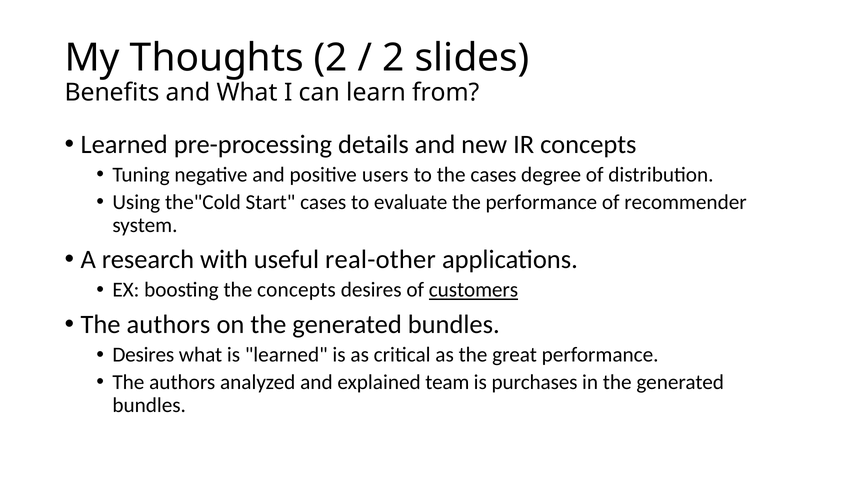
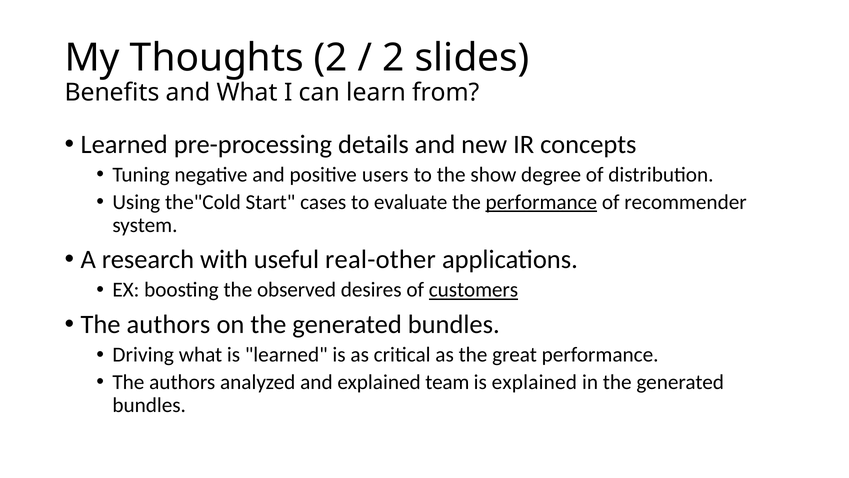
the cases: cases -> show (493, 175)
performance underline: none -> present (541, 202)
the concepts: concepts -> observed (297, 290)
Desires: Desires -> Driving (143, 355)
is purchases: purchases -> explained (534, 382)
